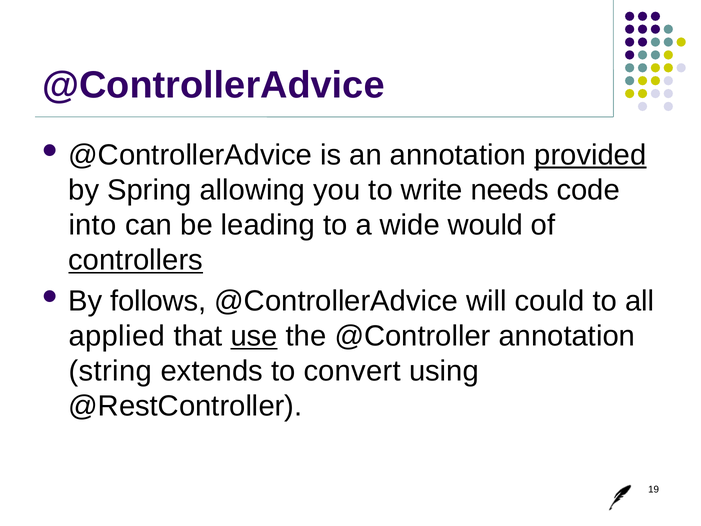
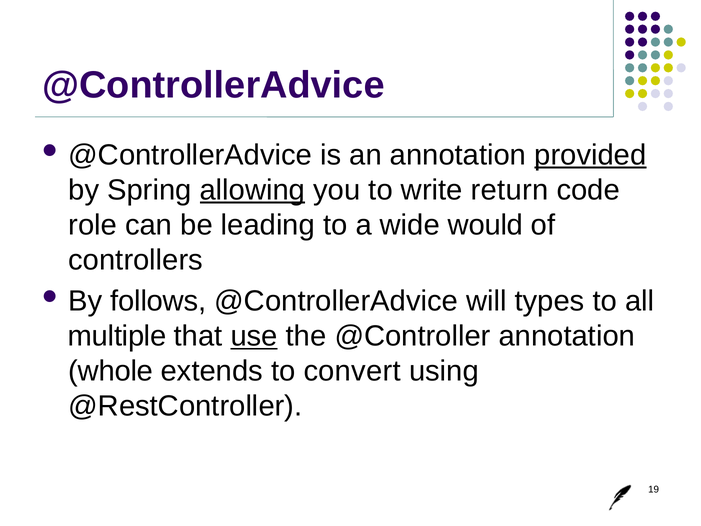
allowing underline: none -> present (252, 190)
needs: needs -> return (509, 190)
into: into -> role (93, 225)
controllers underline: present -> none (136, 260)
could: could -> types (550, 301)
applied: applied -> multiple (117, 336)
string: string -> whole (111, 371)
